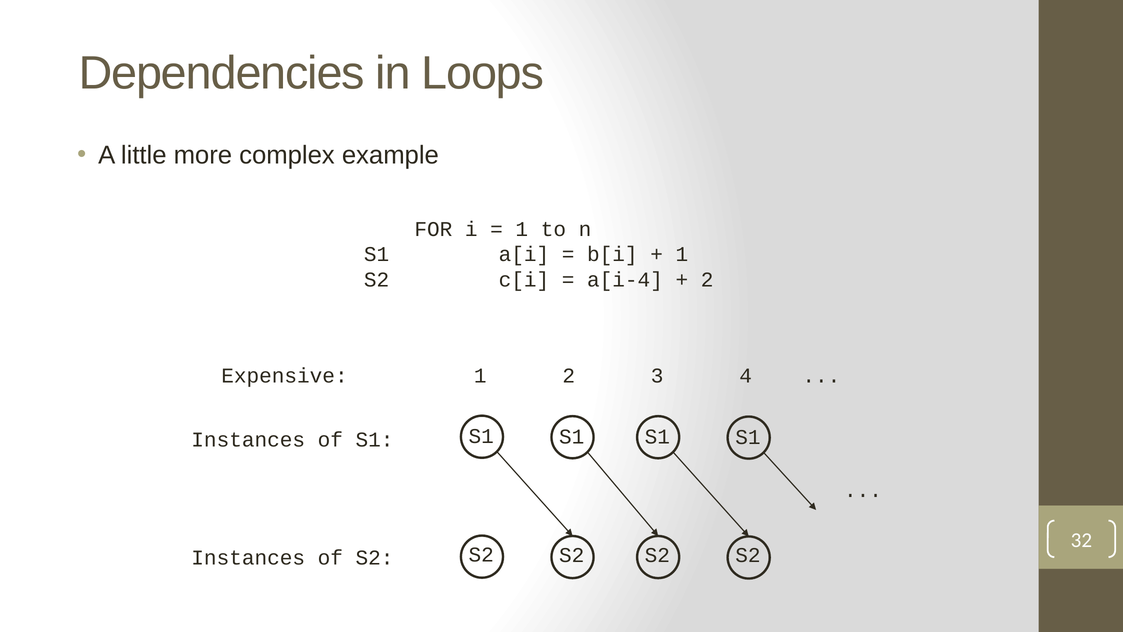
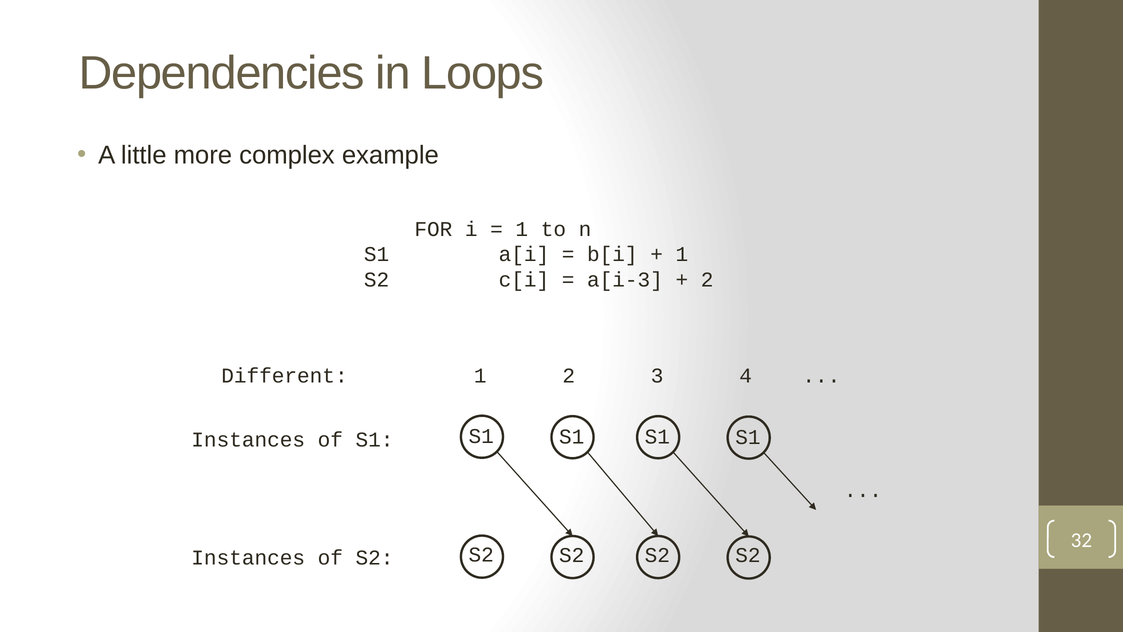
a[i-4: a[i-4 -> a[i-3 (625, 279)
Expensive: Expensive -> Different (284, 375)
